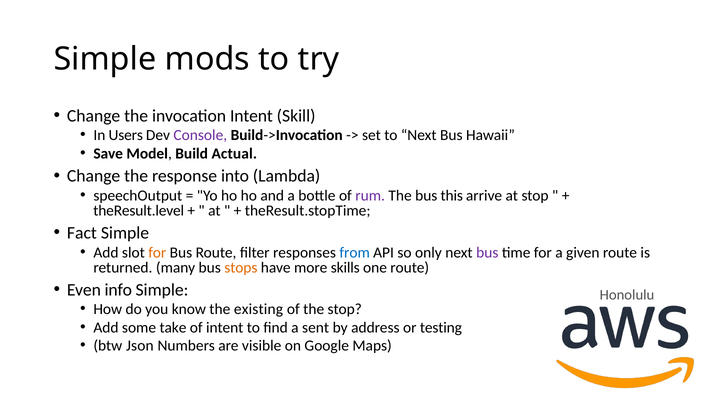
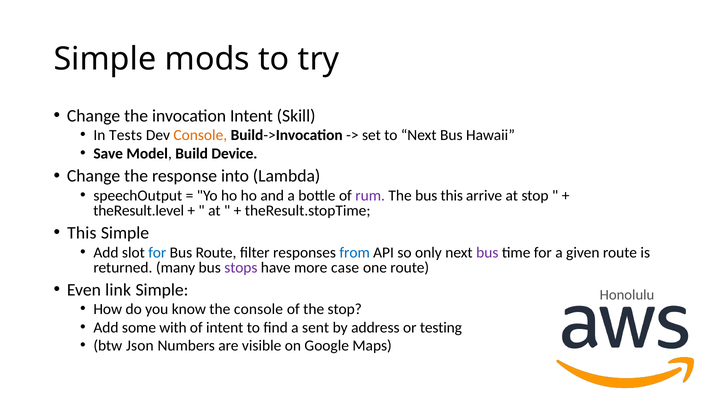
Users: Users -> Tests (126, 136)
Console colour: purple -> orange (200, 136)
Actual: Actual -> Device (234, 154)
Fact: Fact -> This (82, 233)
for colour: orange -> blue (157, 253)
stops colour: orange -> purple (241, 268)
skills: skills -> case (345, 268)
info: info -> link (118, 290)
the existing: existing -> console (259, 310)
take: take -> with (173, 328)
